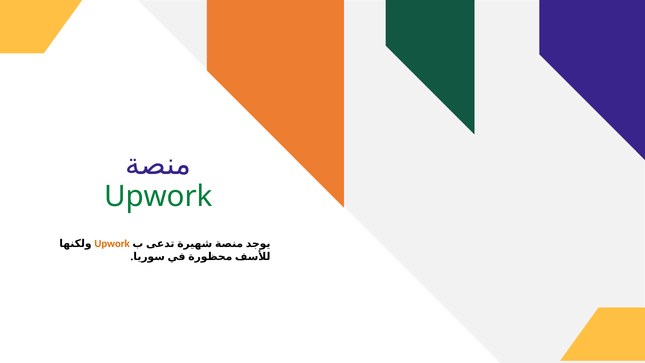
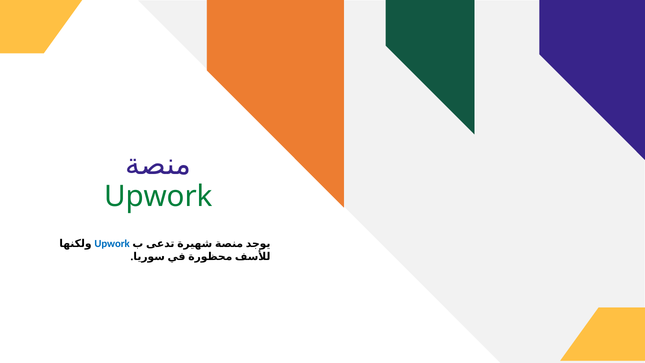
Upwork colour: orange -> blue (112, 244)
